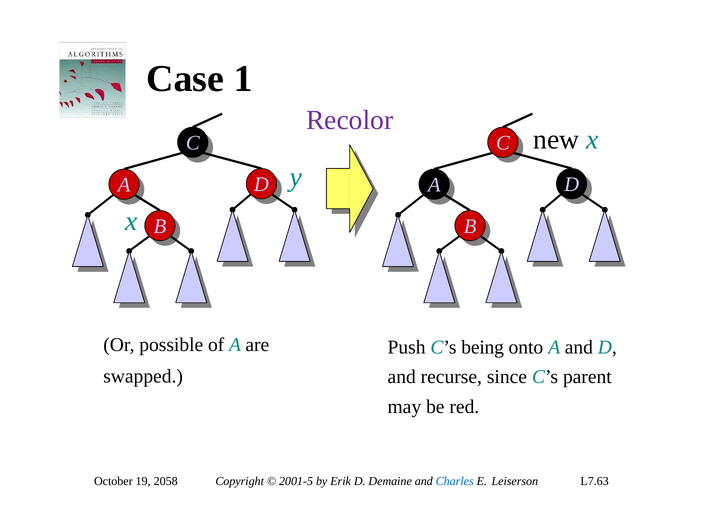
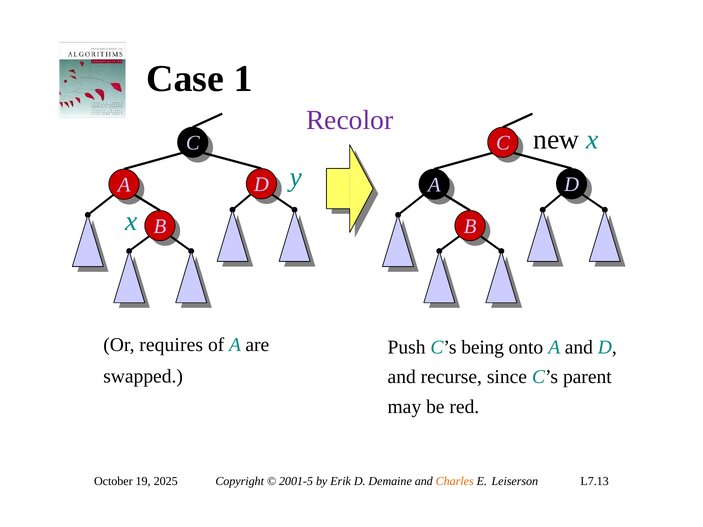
possible: possible -> requires (171, 345)
2058: 2058 -> 2025 (166, 481)
Charles colour: blue -> orange (455, 481)
L7.63: L7.63 -> L7.13 (595, 481)
